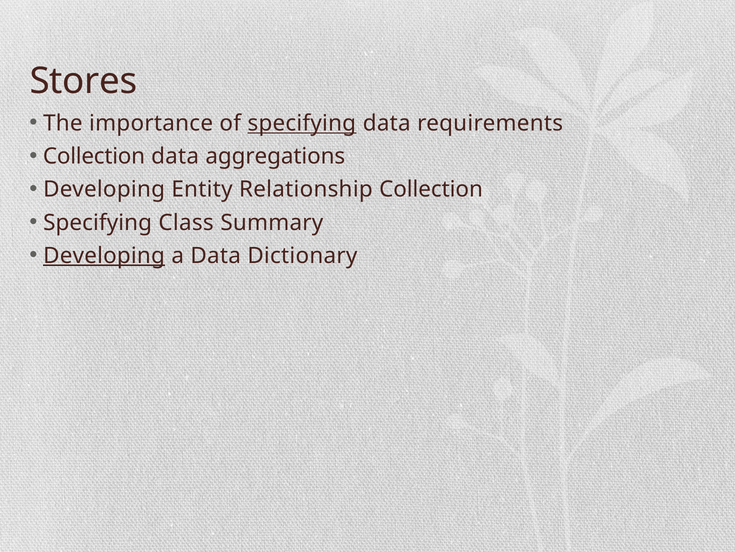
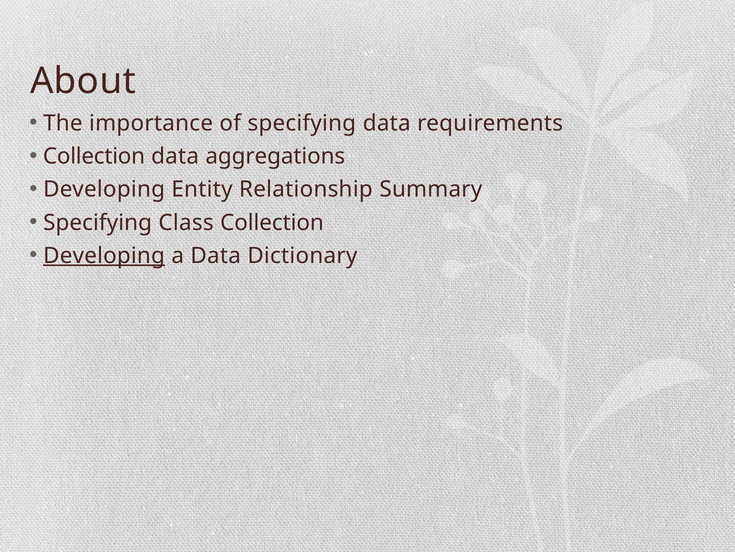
Stores: Stores -> About (83, 81)
specifying underline: present -> none (302, 123)
Relationship Collection: Collection -> Summary (431, 189)
Class Summary: Summary -> Collection (272, 222)
